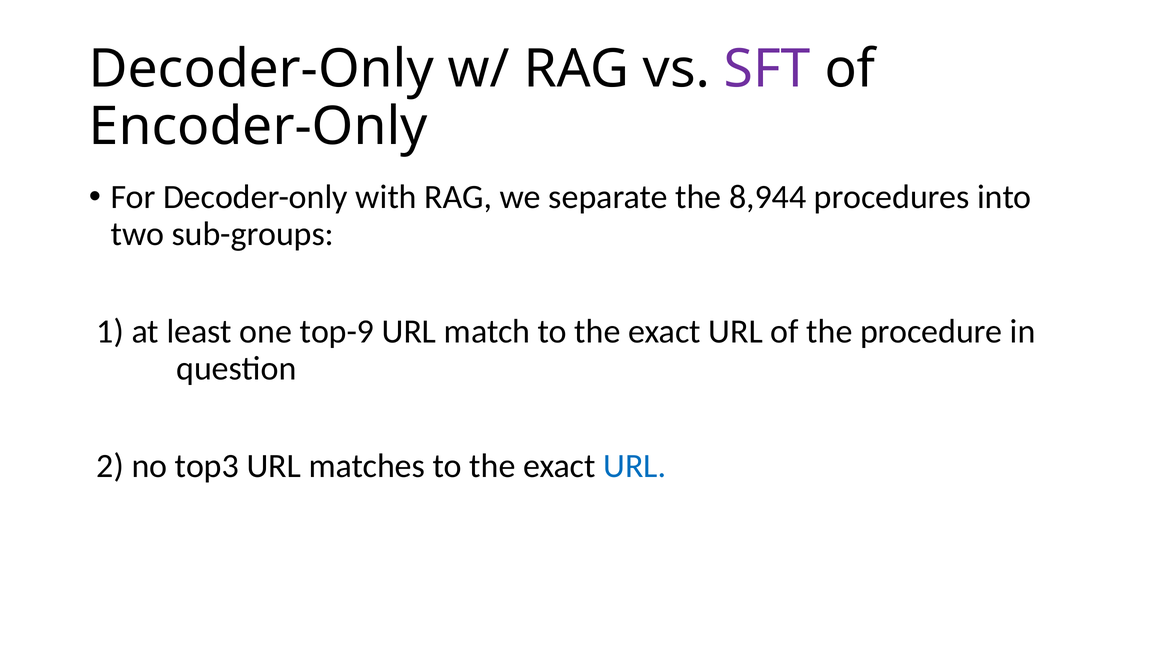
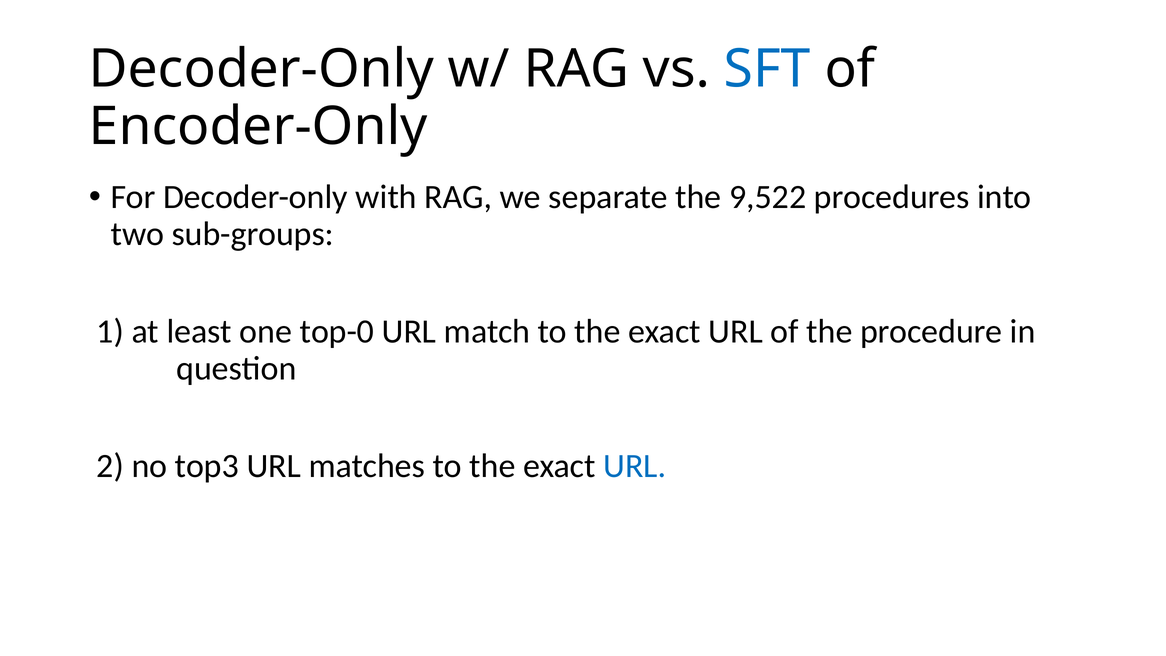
SFT colour: purple -> blue (767, 69)
8,944: 8,944 -> 9,522 (768, 197)
top-9: top-9 -> top-0 (337, 332)
